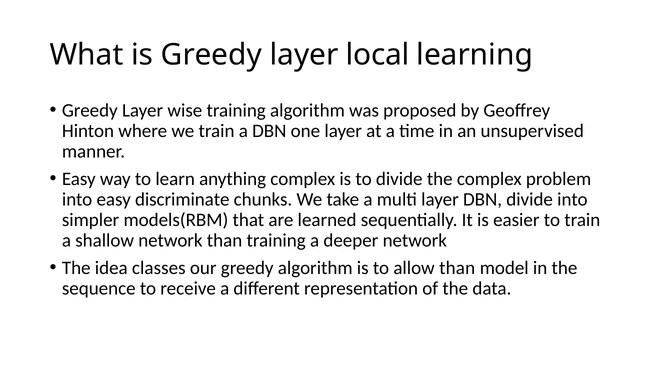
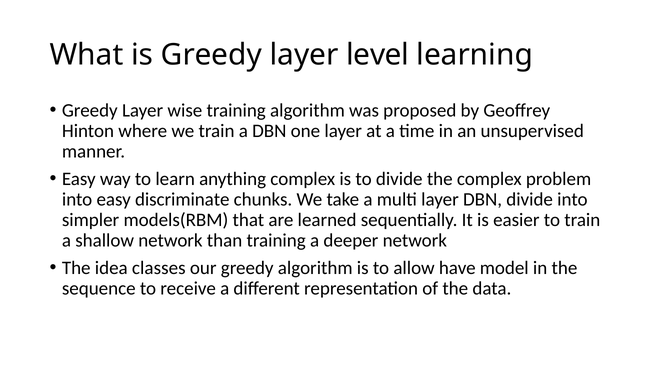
local: local -> level (378, 55)
allow than: than -> have (457, 268)
